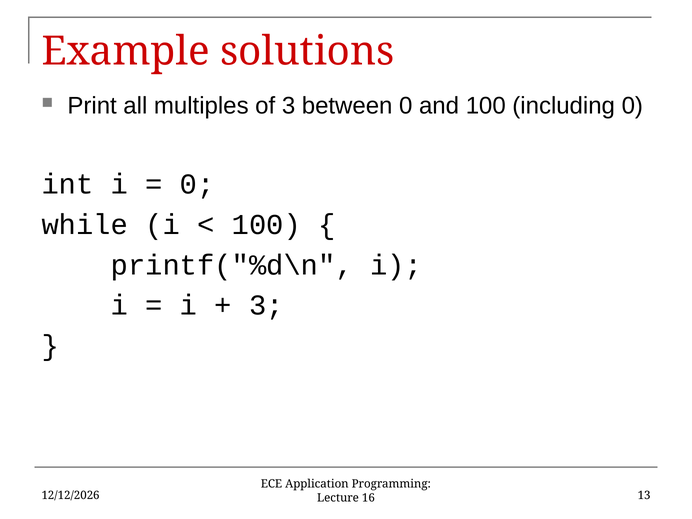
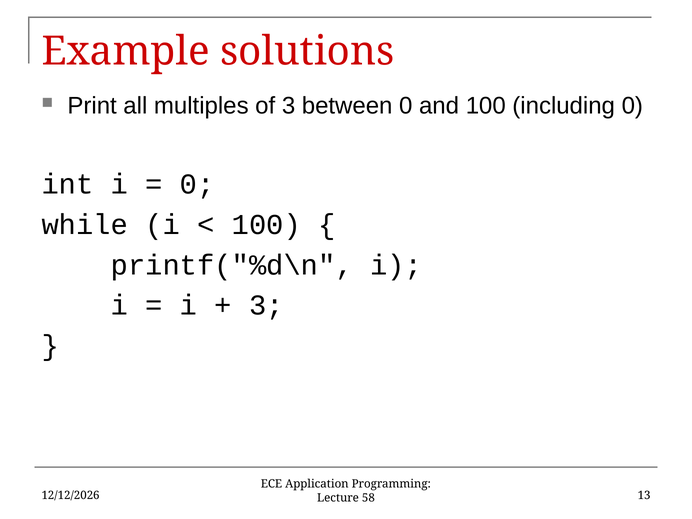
16: 16 -> 58 (368, 498)
